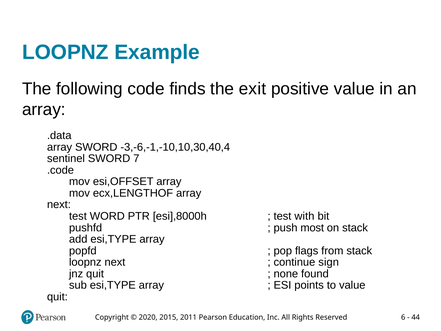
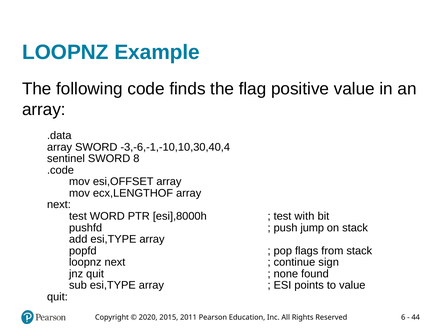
exit: exit -> flag (253, 89)
7: 7 -> 8 (136, 158)
most: most -> jump (312, 228)
